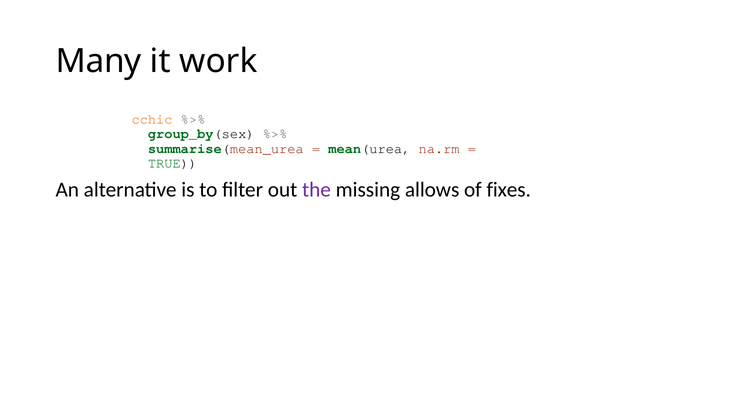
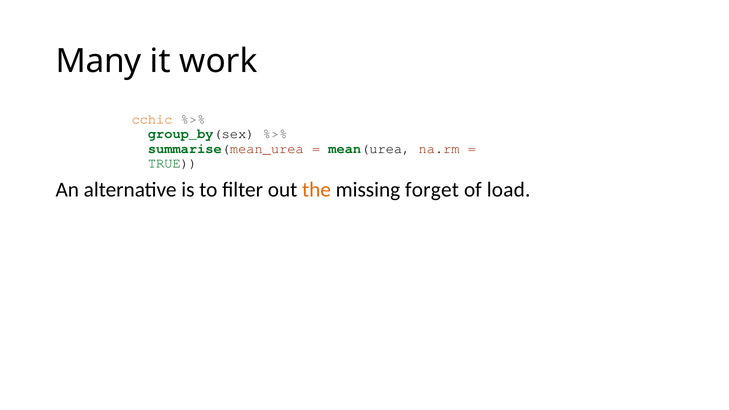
the colour: purple -> orange (317, 190)
allows: allows -> forget (432, 190)
fixes: fixes -> load (509, 190)
